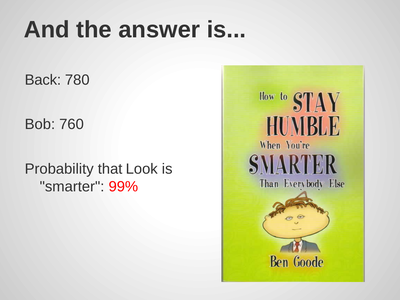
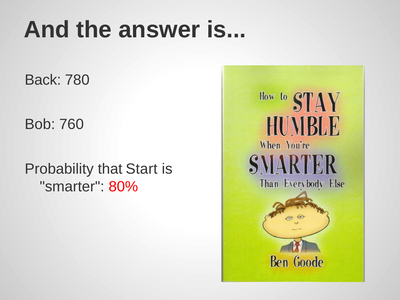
Look: Look -> Start (142, 169)
99%: 99% -> 80% (123, 187)
